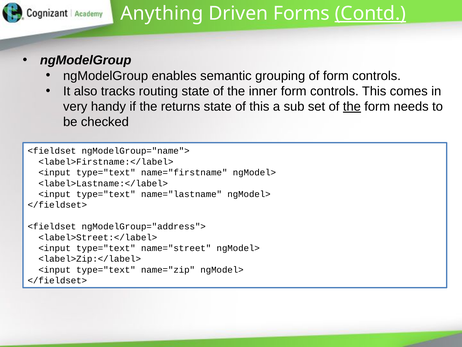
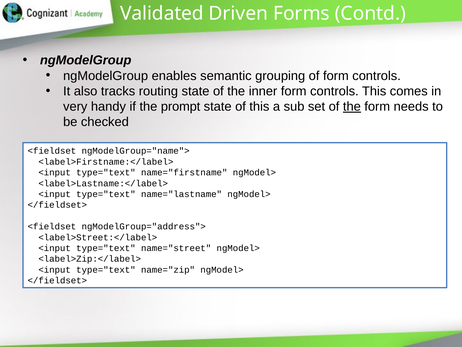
Anything: Anything -> Validated (162, 13)
Contd underline: present -> none (370, 13)
returns: returns -> prompt (181, 106)
